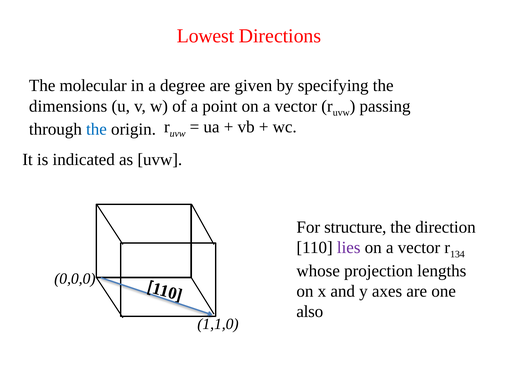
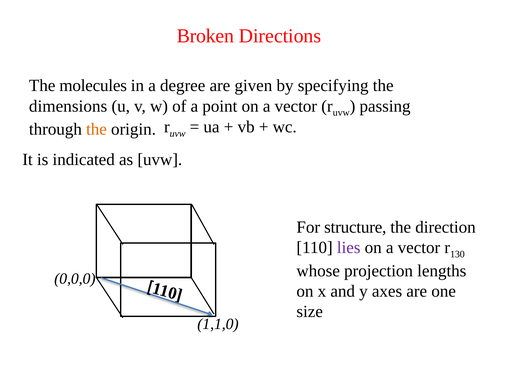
Lowest: Lowest -> Broken (205, 36)
molecular: molecular -> molecules (93, 86)
the colour: blue -> orange (96, 129)
134: 134 -> 130 (457, 254)
also: also -> size (310, 311)
